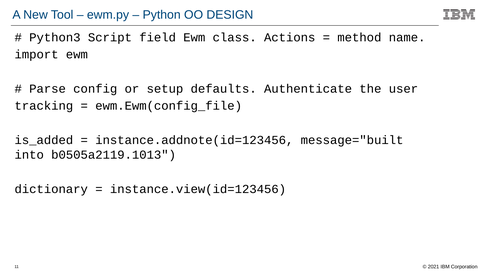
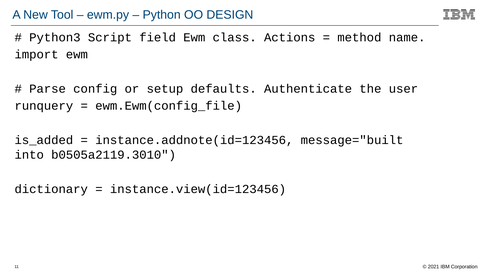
tracking: tracking -> runquery (44, 106)
b0505a2119.1013: b0505a2119.1013 -> b0505a2119.3010 (114, 155)
